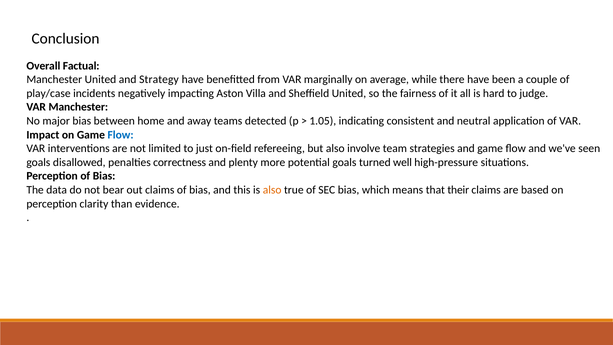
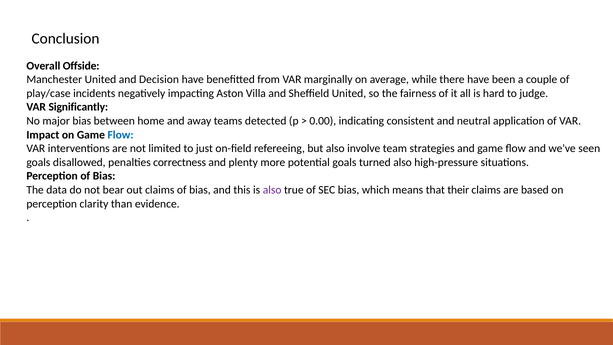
Factual: Factual -> Offside (81, 66)
Strategy: Strategy -> Decision (159, 80)
VAR Manchester: Manchester -> Significantly (78, 107)
1.05: 1.05 -> 0.00 (323, 121)
turned well: well -> also (403, 162)
also colour: orange -> purple (272, 190)
